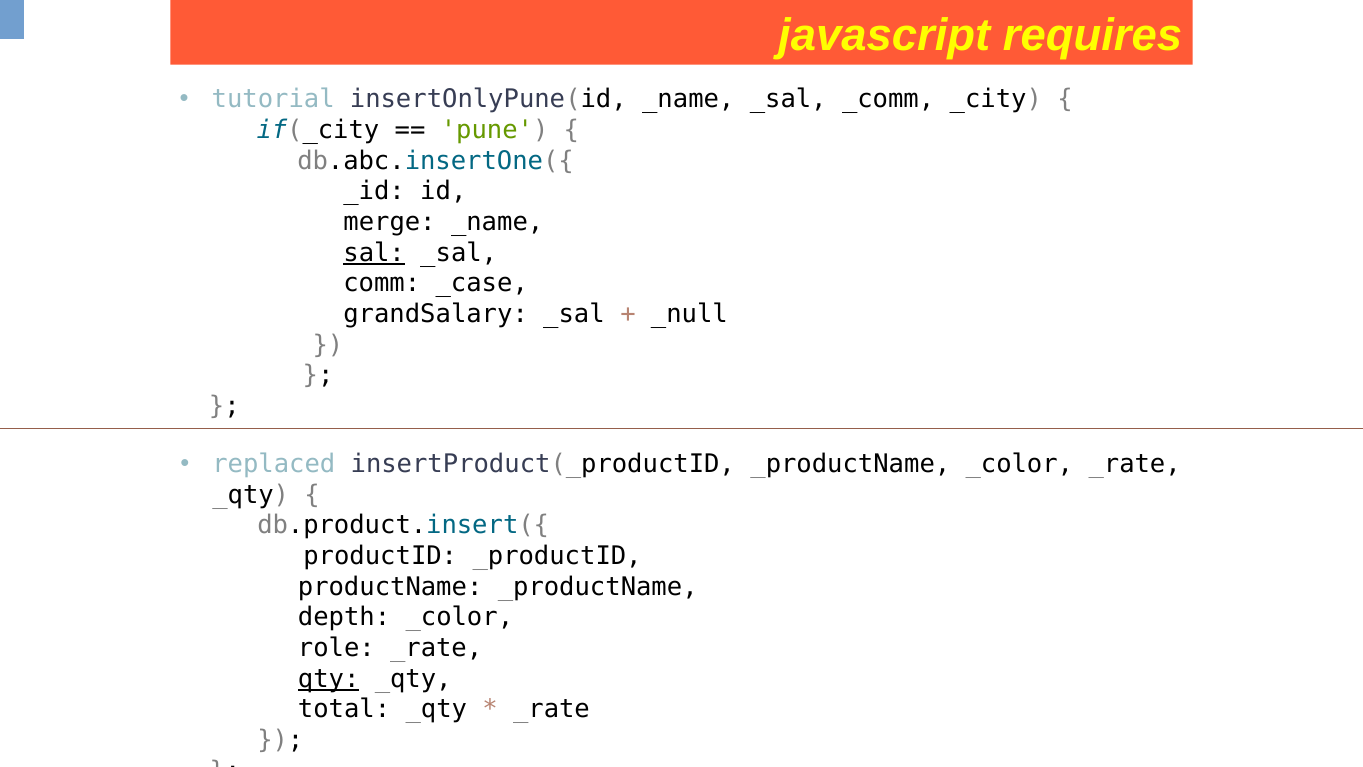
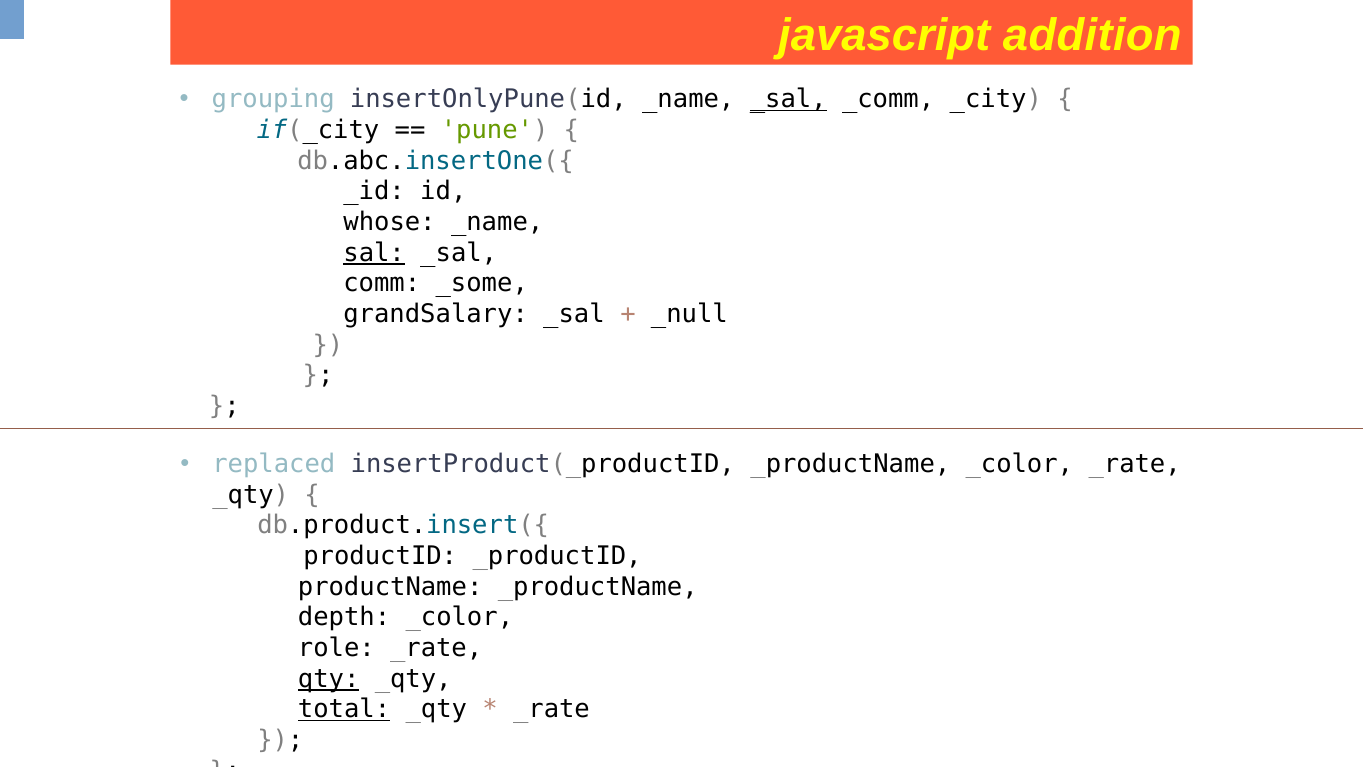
requires: requires -> addition (1092, 35)
tutorial: tutorial -> grouping (273, 99)
_sal underline: none -> present (788, 99)
merge: merge -> whose (390, 222)
_case: _case -> _some (482, 283)
total underline: none -> present (344, 709)
